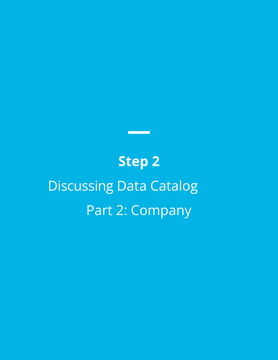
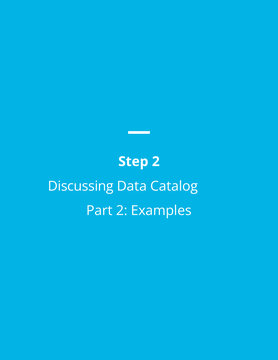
Company: Company -> Examples (161, 211)
